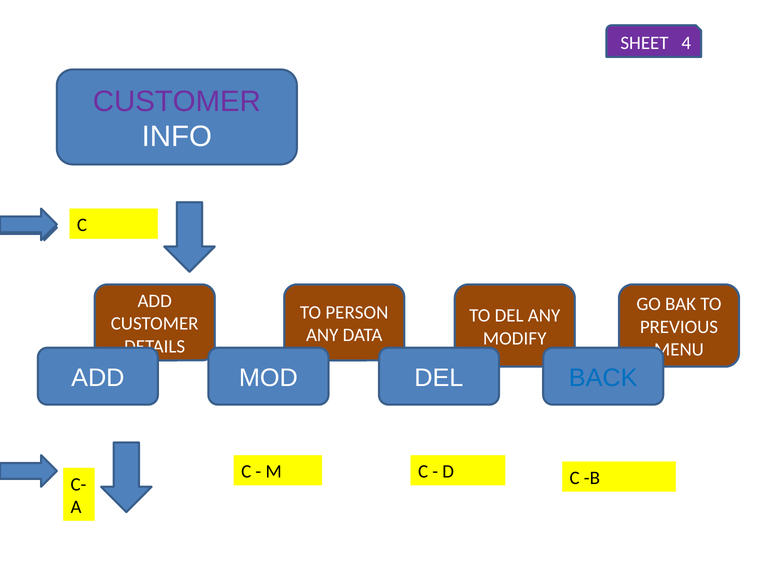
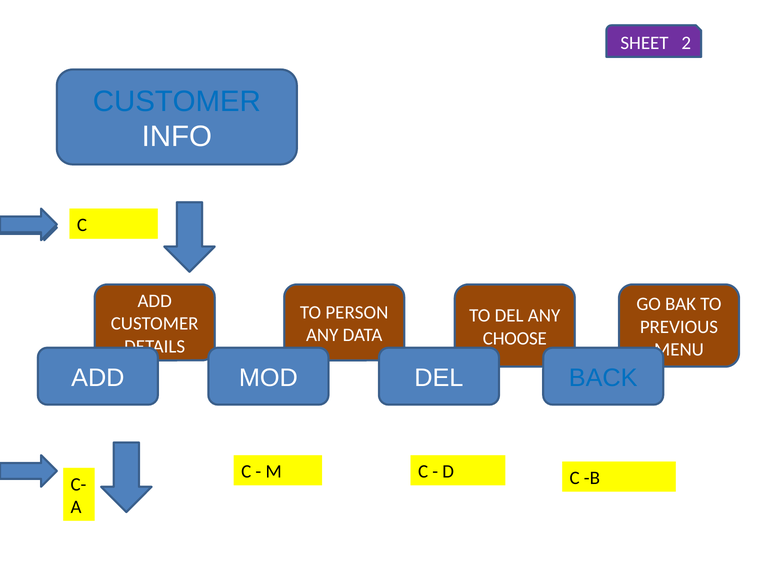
4: 4 -> 2 (686, 43)
CUSTOMER colour: purple -> blue (177, 101)
MODIFY: MODIFY -> CHOOSE (515, 338)
